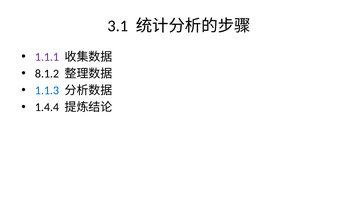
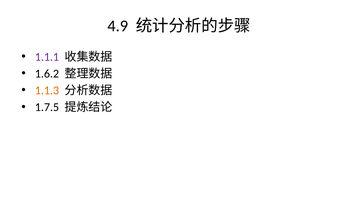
3.1: 3.1 -> 4.9 (118, 26)
8.1.2: 8.1.2 -> 1.6.2 (47, 73)
1.1.3 colour: blue -> orange (47, 90)
1.4.4: 1.4.4 -> 1.7.5 (47, 107)
